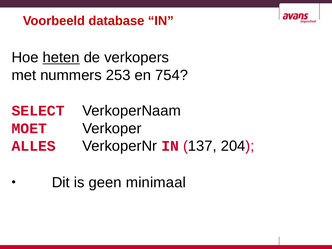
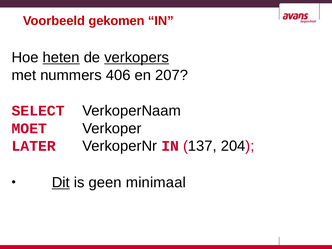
database: database -> gekomen (116, 21)
verkopers underline: none -> present (137, 58)
253: 253 -> 406 (118, 75)
754: 754 -> 207 (172, 75)
ALLES: ALLES -> LATER (34, 146)
Dit underline: none -> present (61, 183)
